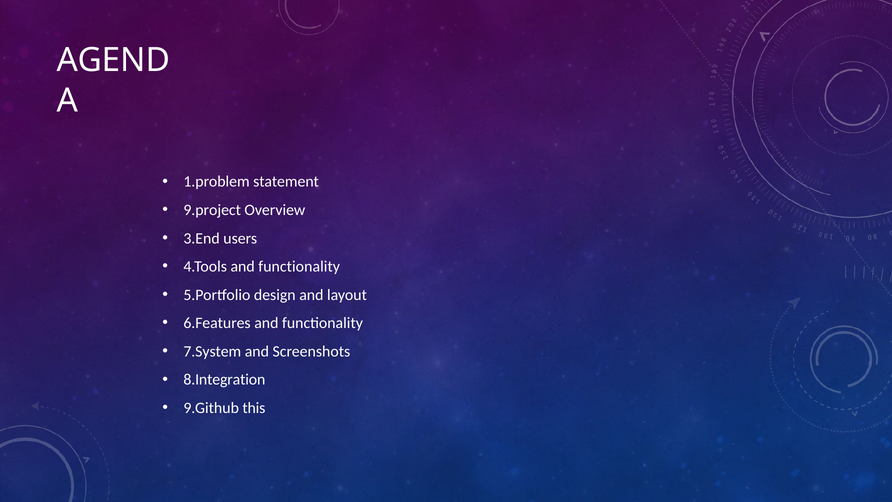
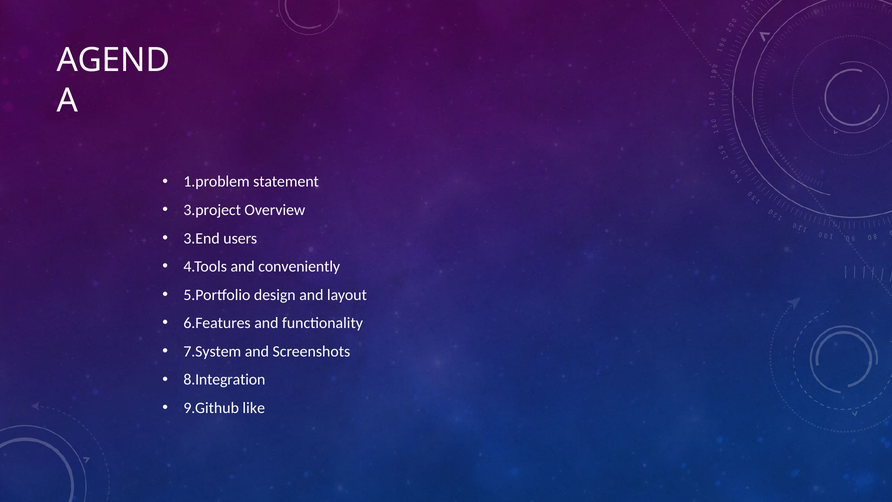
9.project: 9.project -> 3.project (212, 210)
4.Tools and functionality: functionality -> conveniently (299, 266)
this: this -> like (254, 408)
